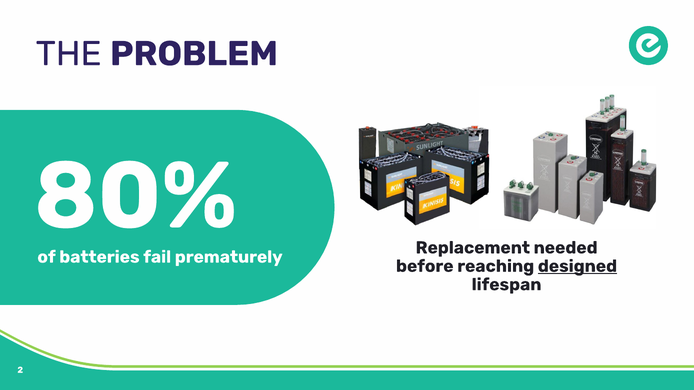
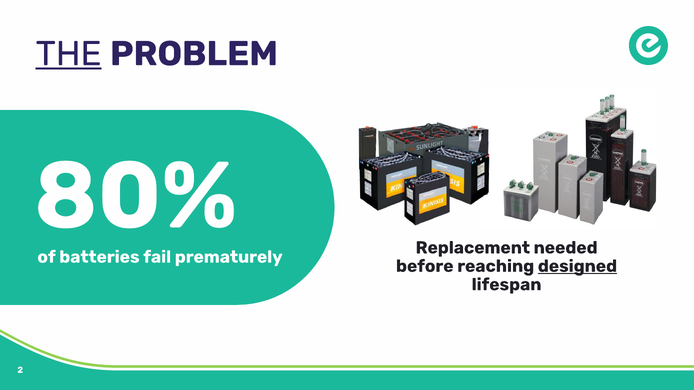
THE underline: none -> present (69, 54)
